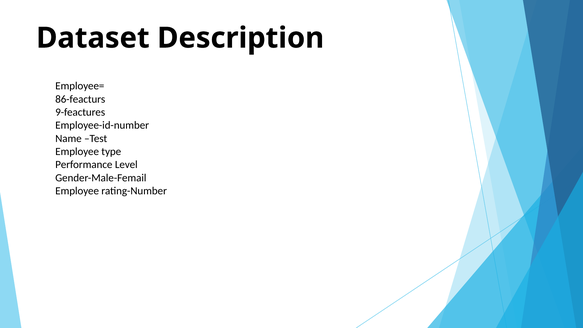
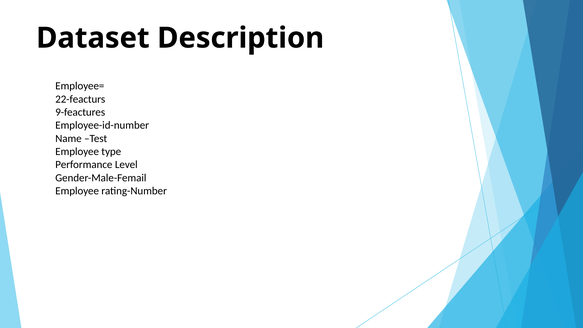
86-feacturs: 86-feacturs -> 22-feacturs (80, 99)
